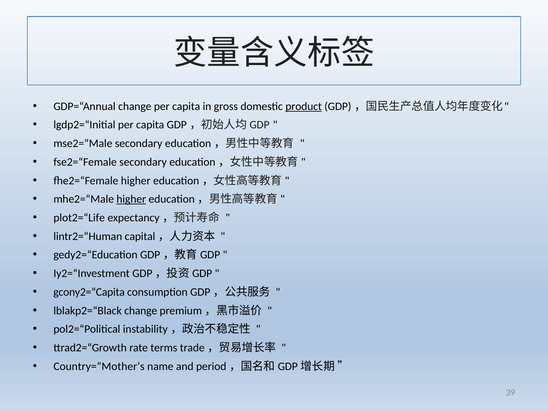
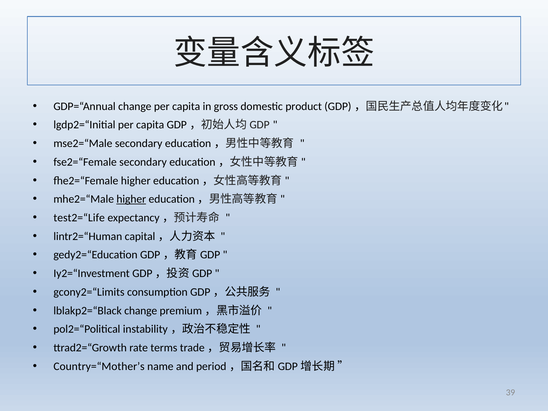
product underline: present -> none (304, 106)
plot2=“Life: plot2=“Life -> test2=“Life (79, 218)
gcony2=“Capita: gcony2=“Capita -> gcony2=“Limits (89, 292)
